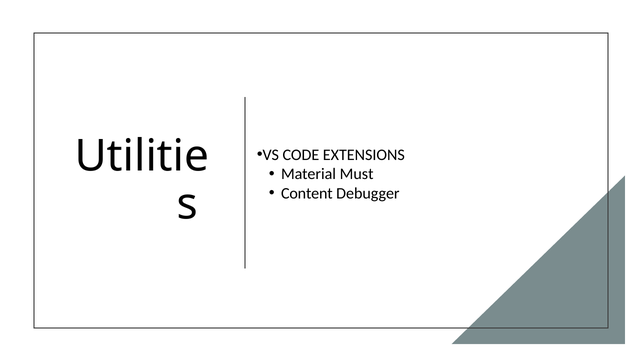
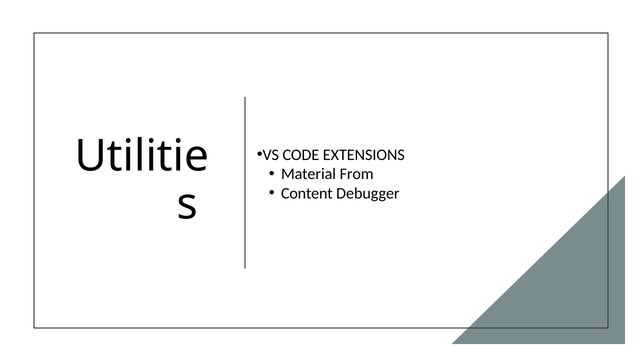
Must: Must -> From (357, 174)
